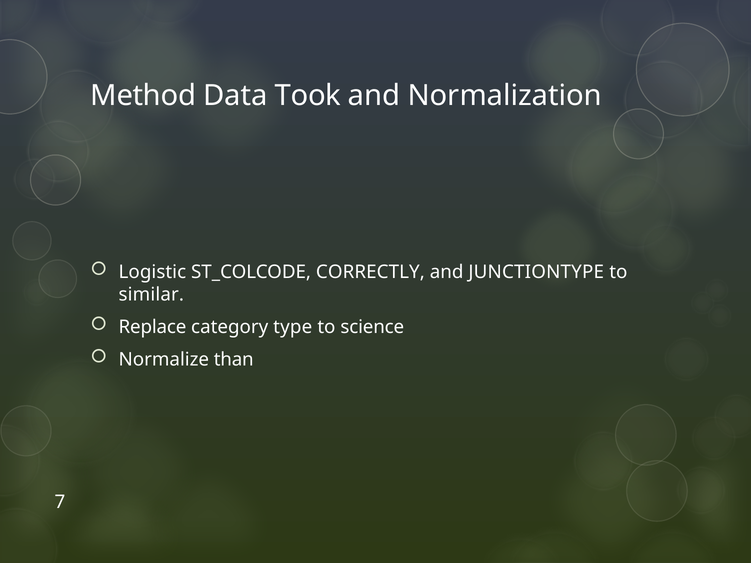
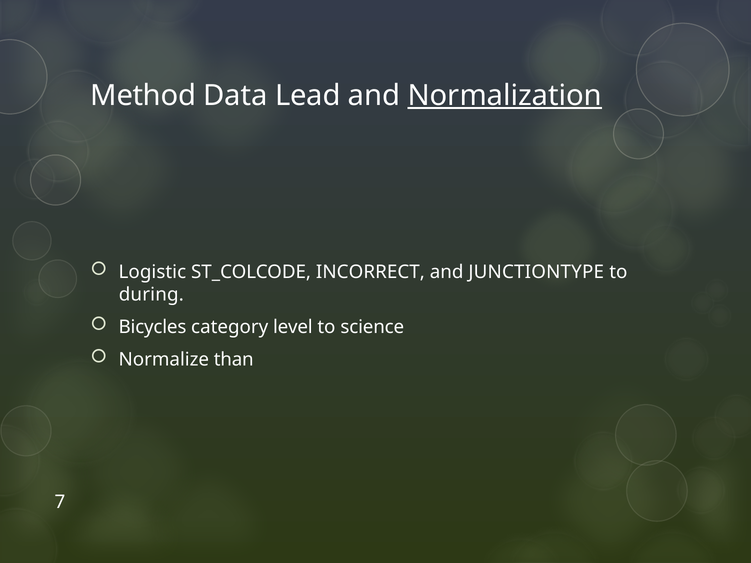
Took: Took -> Lead (308, 95)
Normalization underline: none -> present (505, 95)
CORRECTLY: CORRECTLY -> INCORRECT (370, 272)
similar: similar -> during (151, 295)
Replace: Replace -> Bicycles (152, 327)
type: type -> level (293, 327)
